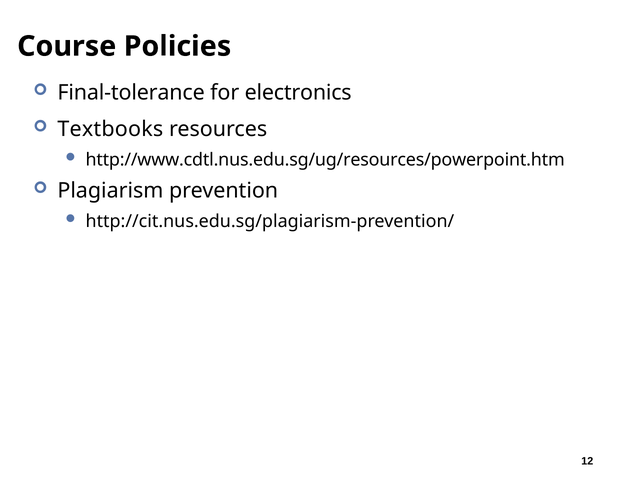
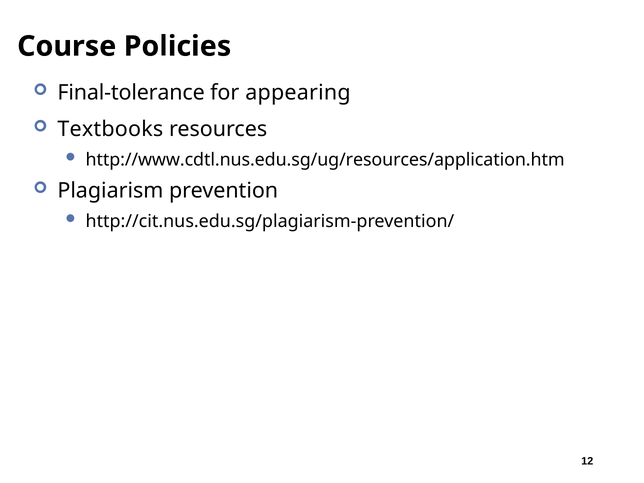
electronics: electronics -> appearing (298, 93)
http://www.cdtl.nus.edu.sg/ug/resources/powerpoint.htm: http://www.cdtl.nus.edu.sg/ug/resources/powerpoint.htm -> http://www.cdtl.nus.edu.sg/ug/resources/application.htm (325, 160)
